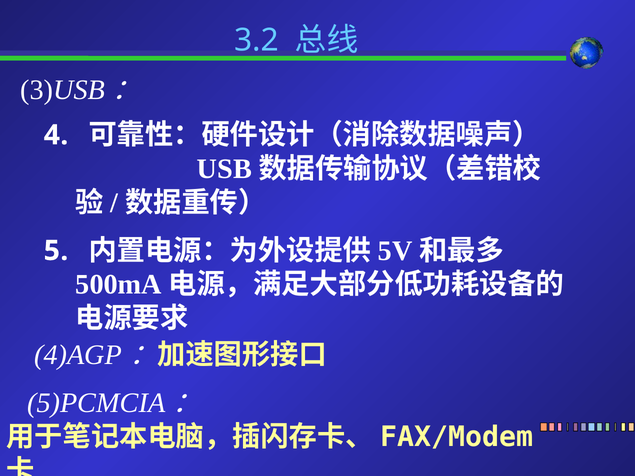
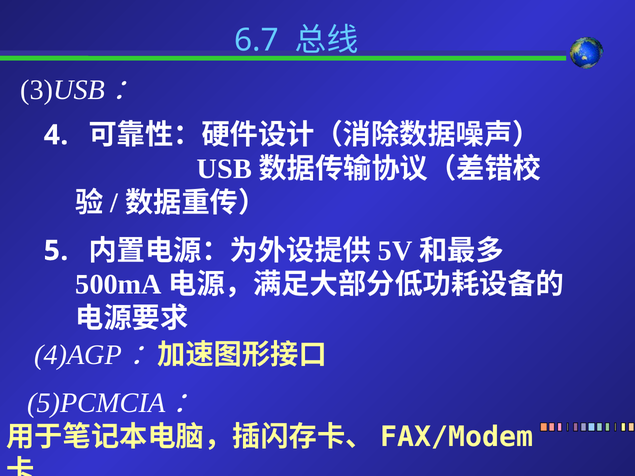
3.2: 3.2 -> 6.7 (257, 40)
